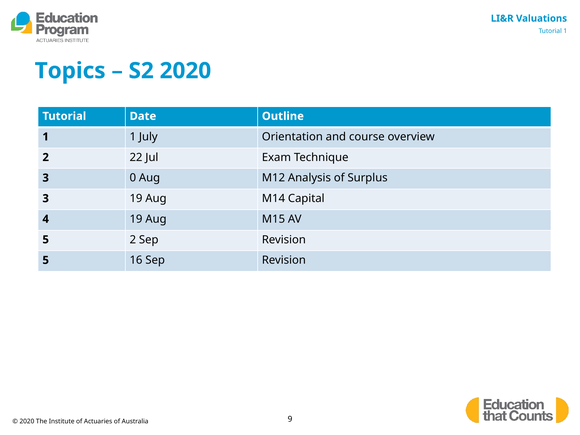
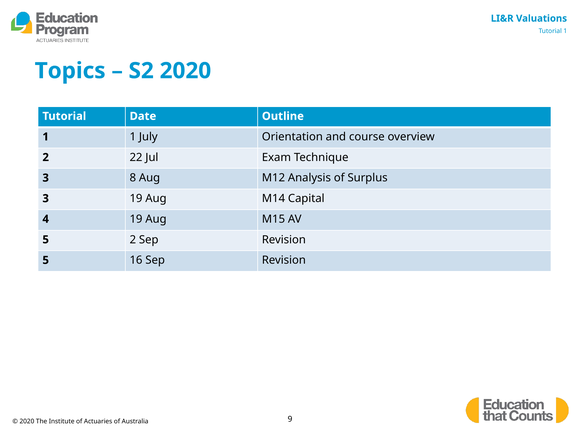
0: 0 -> 8 (133, 178)
